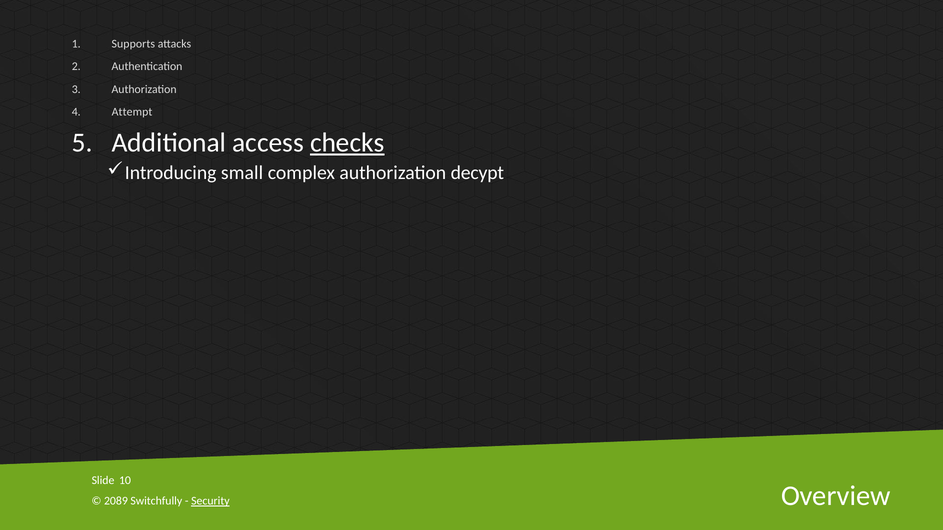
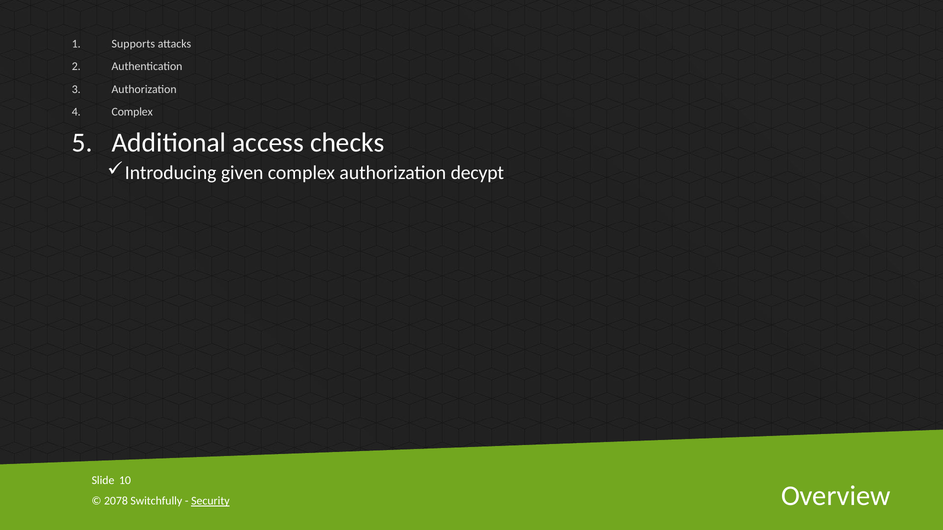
Attempt: Attempt -> Complex (132, 112)
checks underline: present -> none (347, 143)
small: small -> given (242, 173)
2089: 2089 -> 2078 (116, 501)
